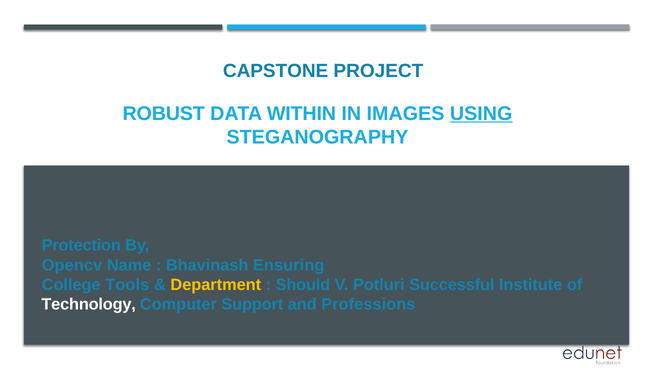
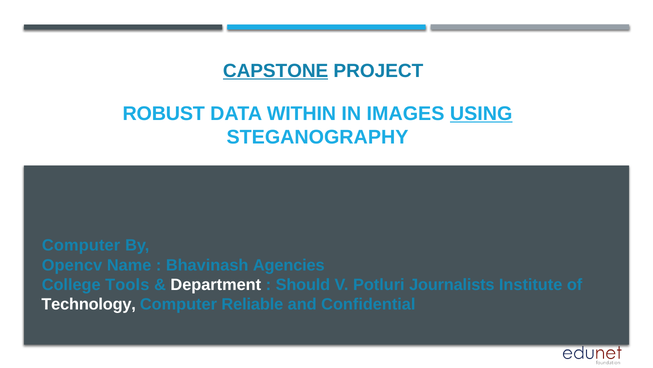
CAPSTONE underline: none -> present (276, 71)
Protection: Protection -> Computer (81, 245)
Ensuring: Ensuring -> Agencies (289, 265)
Department colour: yellow -> white (216, 284)
Successful: Successful -> Journalists (452, 284)
Support: Support -> Reliable (252, 304)
Professions: Professions -> Confidential (368, 304)
